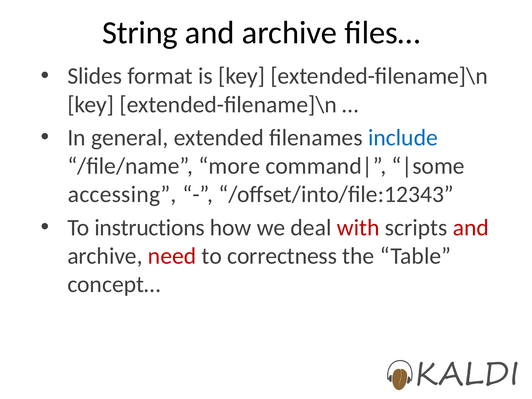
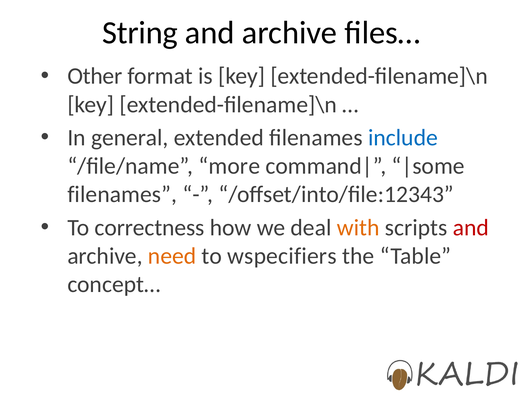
Slides: Slides -> Other (95, 76)
accessing: accessing -> filenames (122, 195)
instructions: instructions -> correctness (150, 228)
with colour: red -> orange (358, 228)
need colour: red -> orange (172, 256)
correctness: correctness -> wspecifiers (282, 256)
